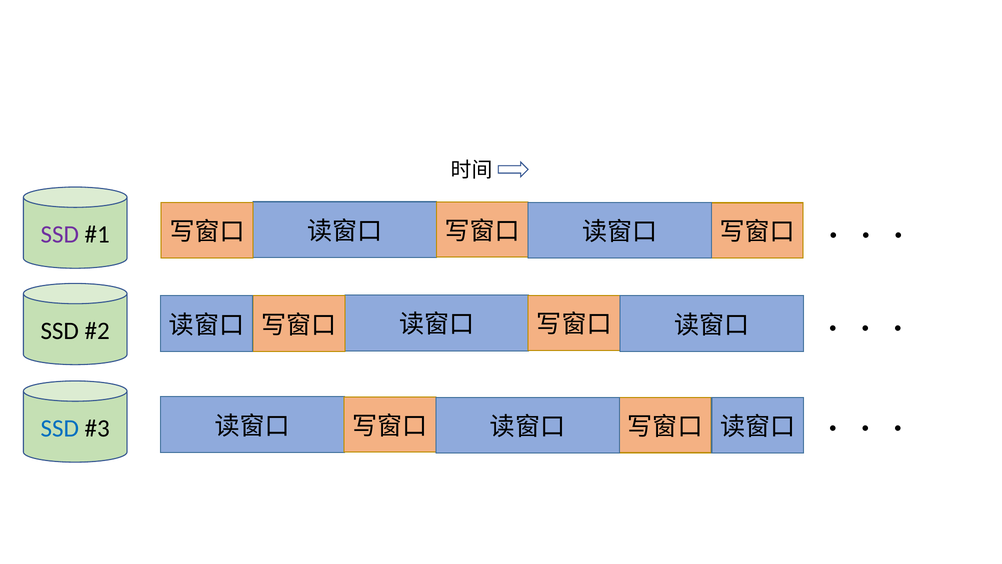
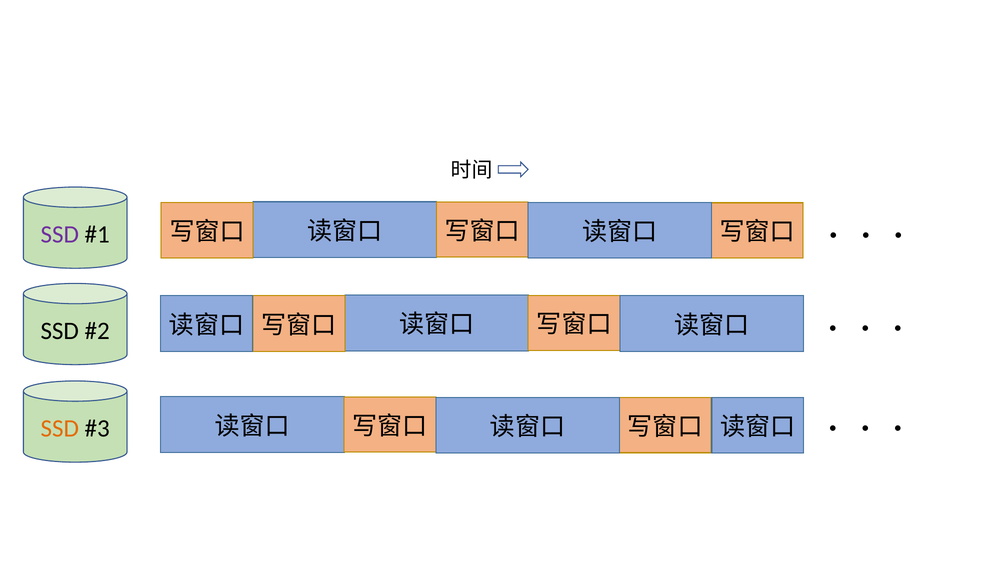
SSD colour: blue -> orange (60, 428)
